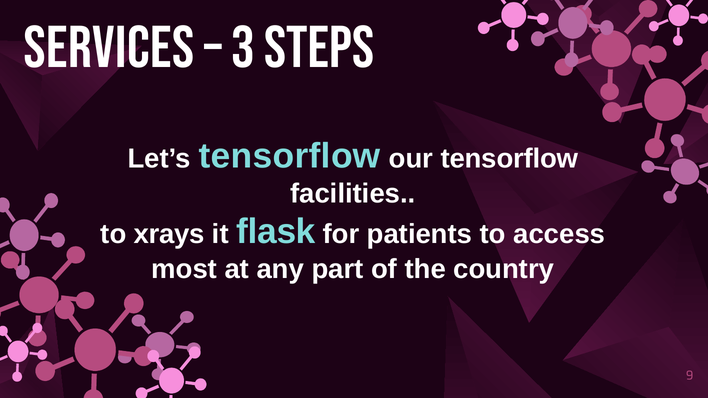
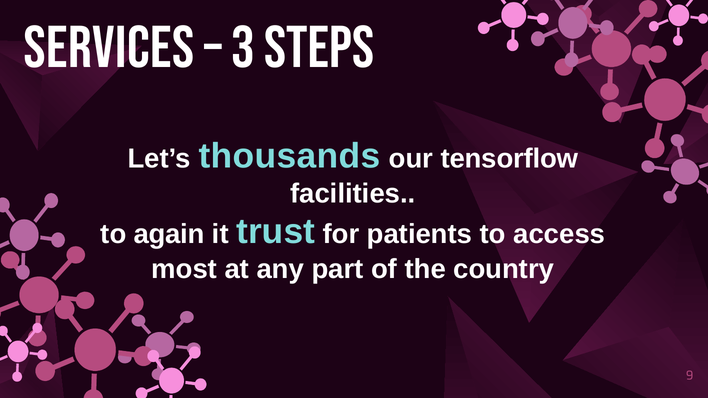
Let’s tensorflow: tensorflow -> thousands (290, 156)
xrays: xrays -> again (169, 235)
flask: flask -> trust (276, 232)
